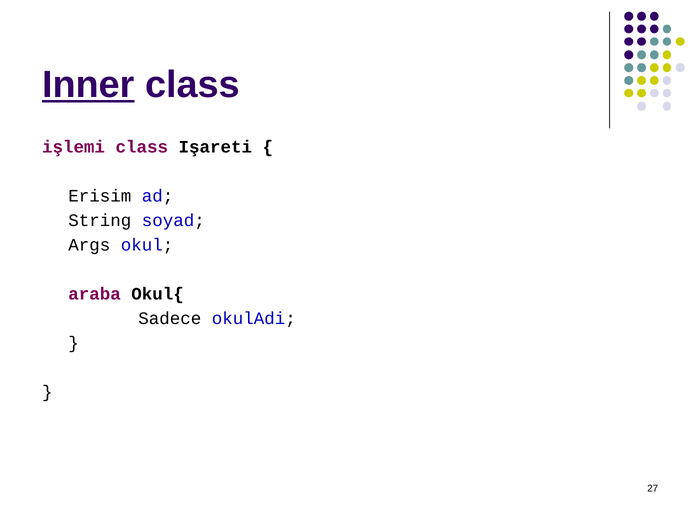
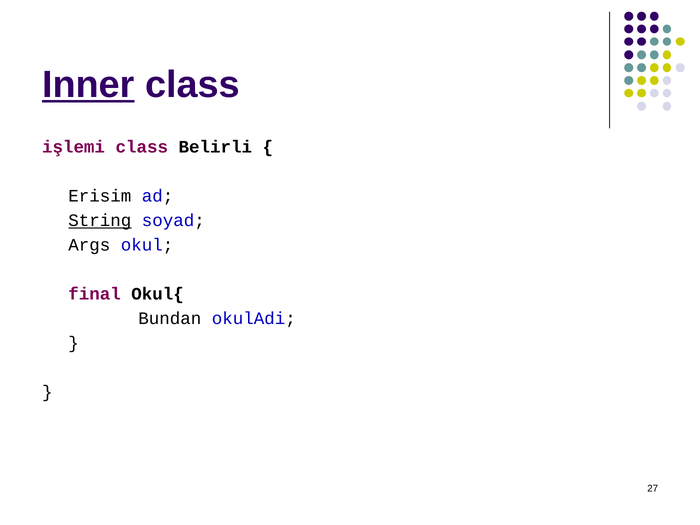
Işareti: Işareti -> Belirli (215, 147)
String underline: none -> present (100, 220)
araba: araba -> final (95, 294)
Sadece: Sadece -> Bundan (170, 318)
